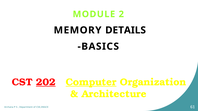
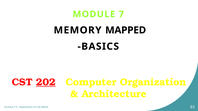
2: 2 -> 7 (121, 14)
DETAILS: DETAILS -> MAPPED (126, 30)
Computer underline: present -> none (91, 82)
